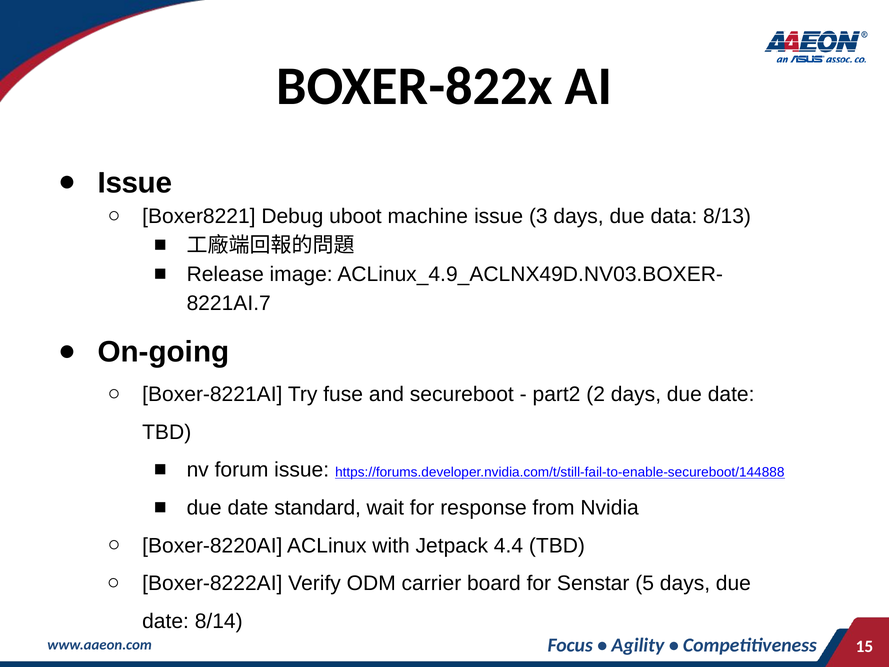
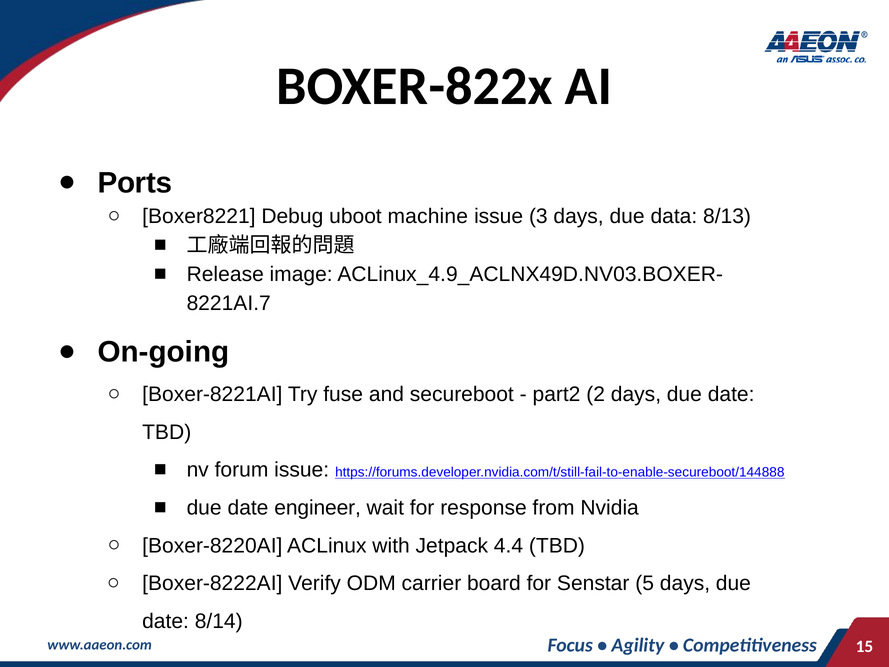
Issue: Issue -> Ports (135, 183)
standard: standard -> engineer (318, 508)
